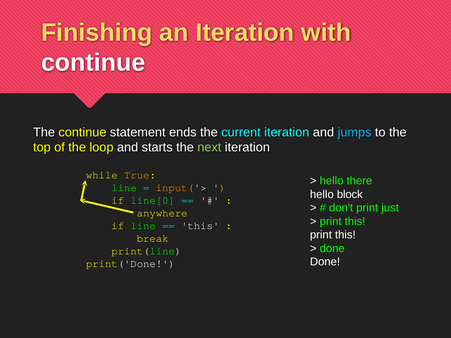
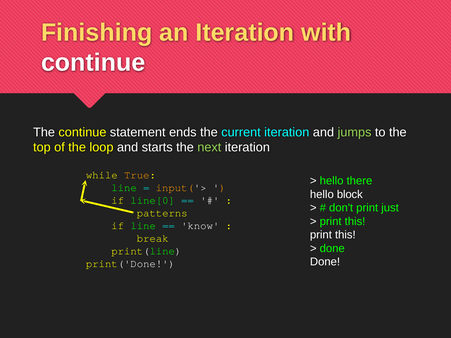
jumps colour: light blue -> light green (355, 132)
anywhere: anywhere -> patterns (162, 213)
this: this -> know (200, 226)
